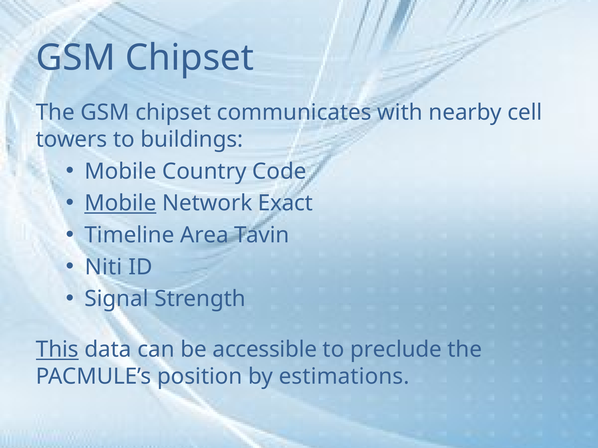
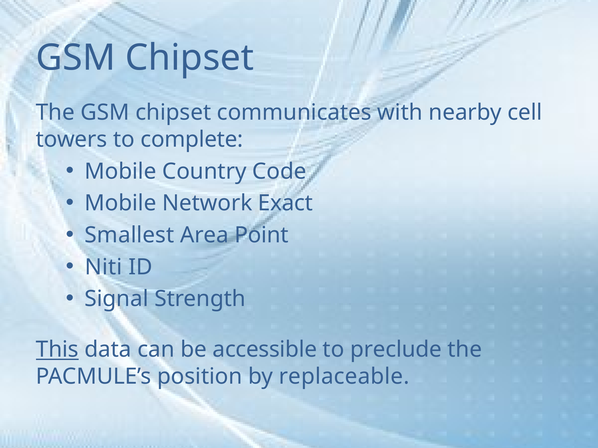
buildings: buildings -> complete (192, 140)
Mobile underline: present -> none (120, 203)
Timeline: Timeline -> Smallest (129, 235)
Tavin: Tavin -> Point (262, 235)
estimations: estimations -> replaceable (344, 377)
